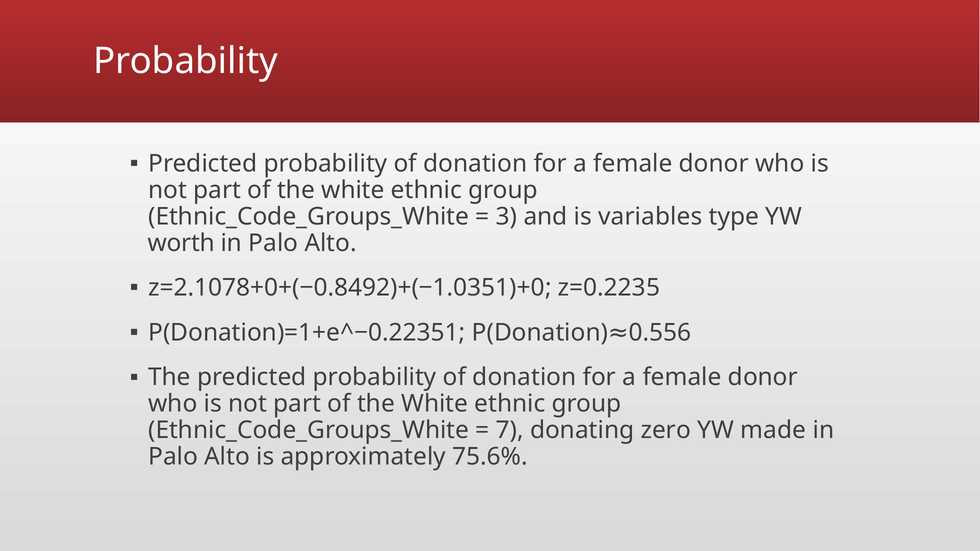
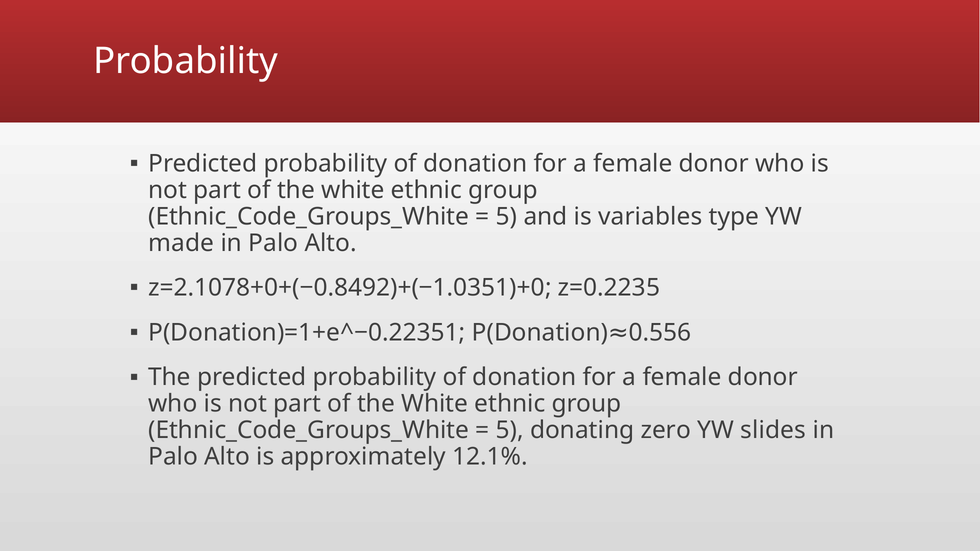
3: 3 -> 5 (506, 217)
worth: worth -> made (181, 243)
7: 7 -> 5 (510, 430)
made: made -> slides (773, 430)
75.6%: 75.6% -> 12.1% (490, 457)
